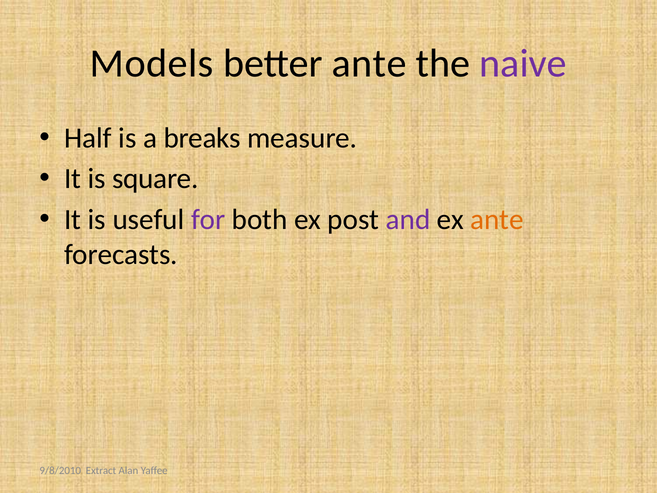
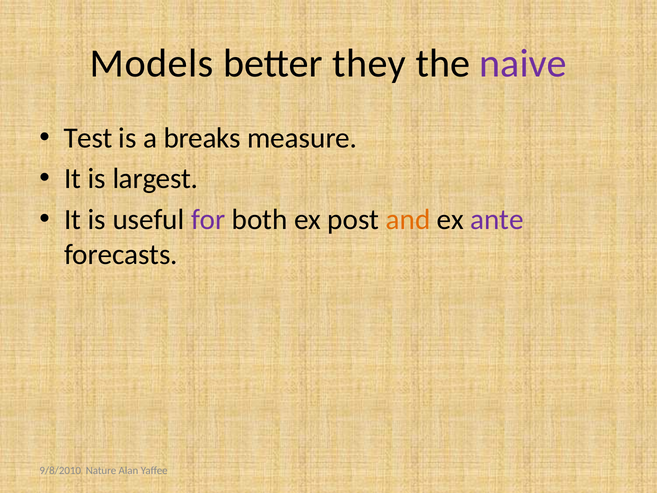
better ante: ante -> they (369, 64)
Half: Half -> Test (88, 138)
square: square -> largest (155, 179)
and colour: purple -> orange (408, 220)
ante colour: orange -> purple (497, 220)
Extract: Extract -> Nature (101, 471)
